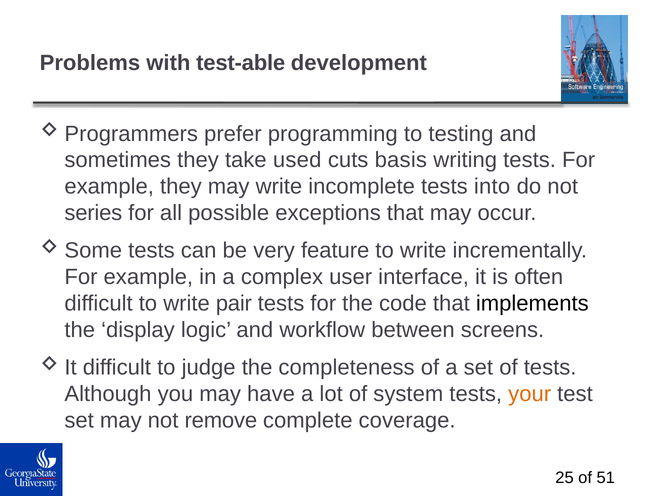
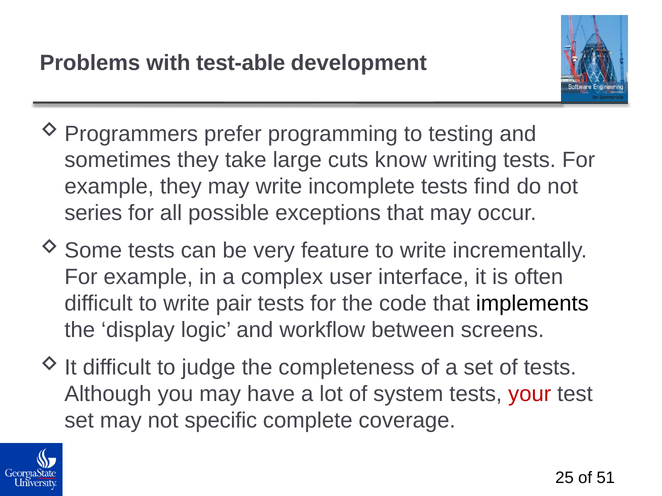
used: used -> large (297, 160)
basis: basis -> know (401, 160)
into: into -> find (492, 187)
your colour: orange -> red (530, 394)
remove: remove -> specific (221, 421)
